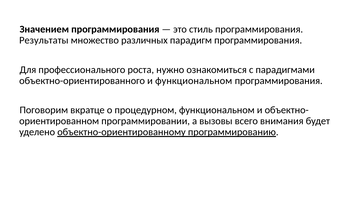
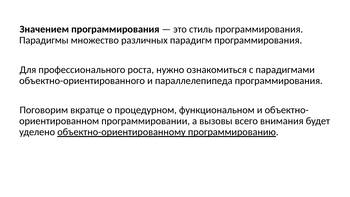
Результаты: Результаты -> Парадигмы (44, 40)
и функциональном: функциональном -> параллелепипеда (194, 81)
